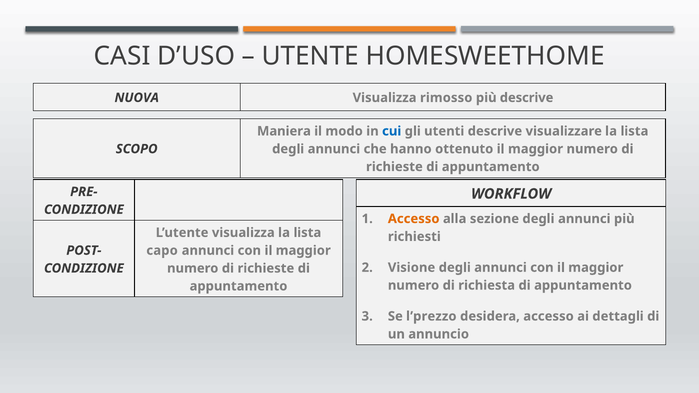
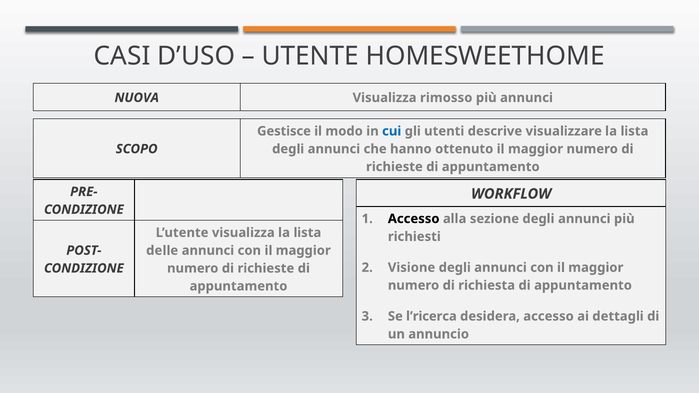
più descrive: descrive -> annunci (526, 98)
Maniera: Maniera -> Gestisce (284, 131)
Accesso colour: orange -> black (414, 219)
capo: capo -> delle (162, 251)
l’prezzo: l’prezzo -> l’ricerca (431, 316)
